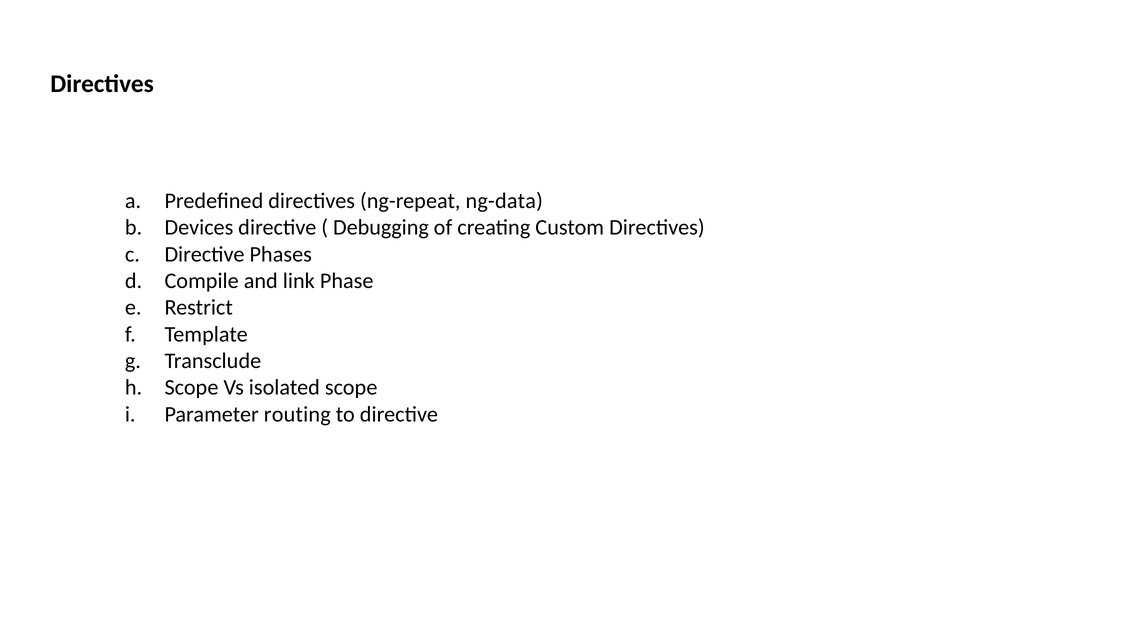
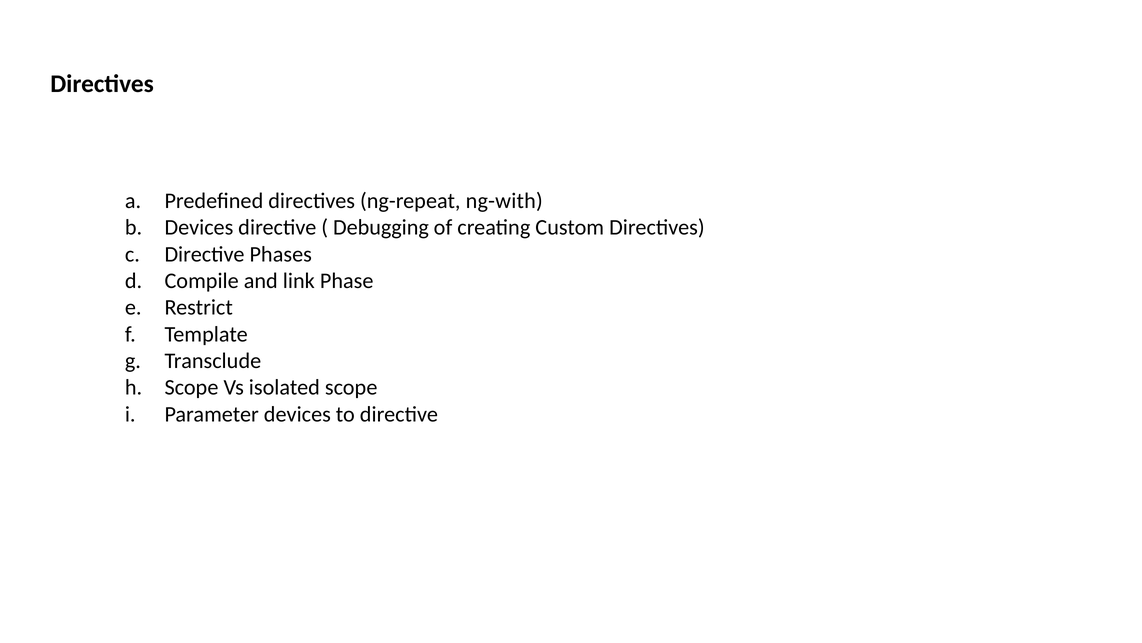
ng-data: ng-data -> ng-with (504, 201)
Parameter routing: routing -> devices (297, 414)
